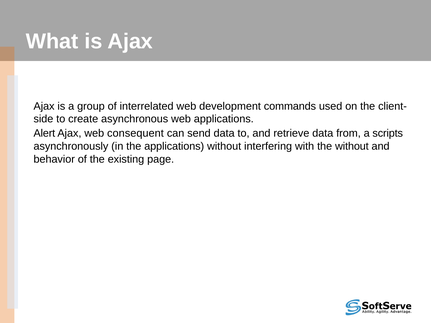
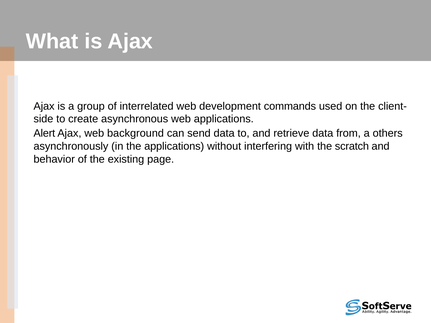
consequent: consequent -> background (136, 134)
scripts: scripts -> others (388, 134)
the without: without -> scratch (352, 146)
